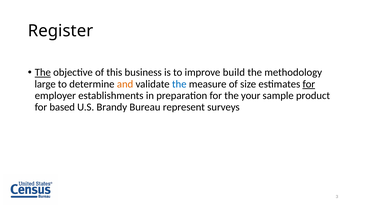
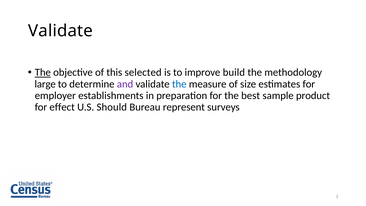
Register: Register -> Validate (61, 31)
business: business -> selected (143, 72)
and colour: orange -> purple (125, 84)
for underline: present -> none (309, 84)
your: your -> best (251, 95)
based: based -> effect (62, 107)
Brandy: Brandy -> Should (112, 107)
